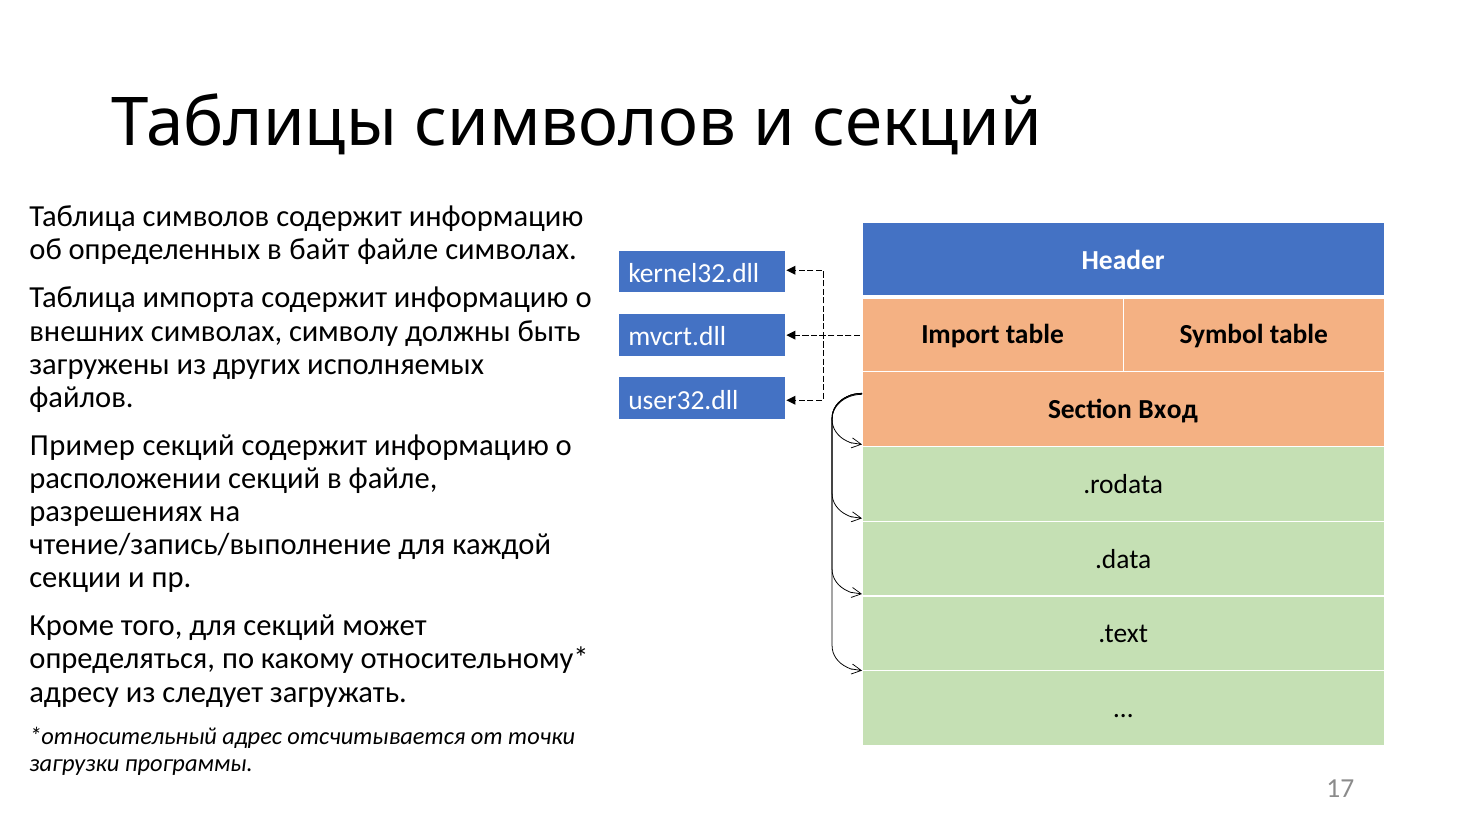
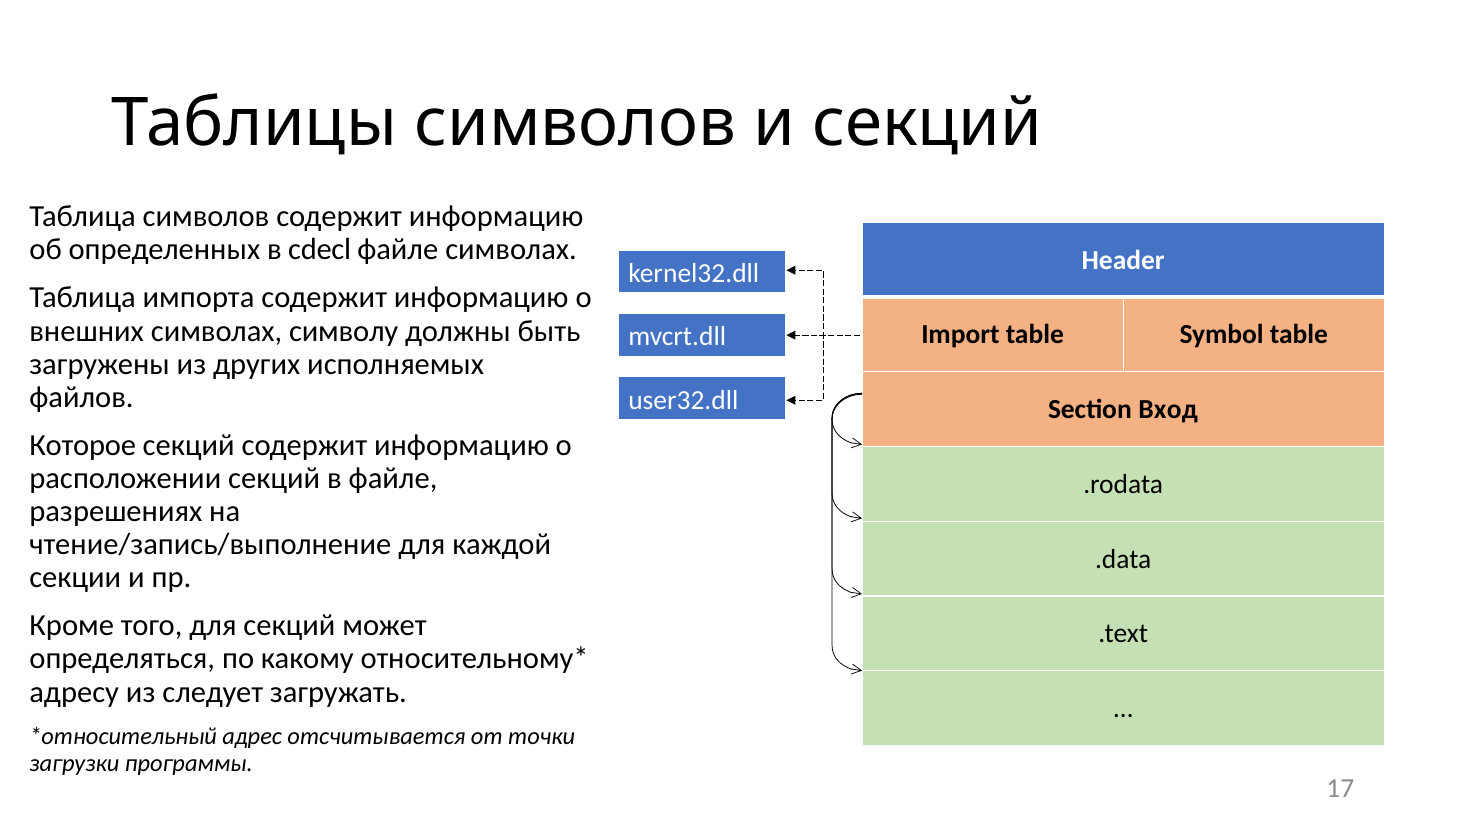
байт: байт -> cdecl (320, 249)
Пример: Пример -> Которое (83, 445)
